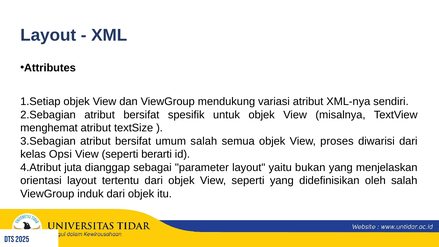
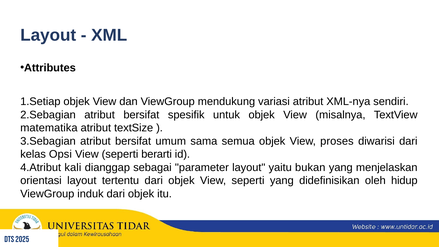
menghemat: menghemat -> matematika (49, 128)
umum salah: salah -> sama (204, 141)
juta: juta -> kali (73, 167)
oleh salah: salah -> hidup (404, 181)
